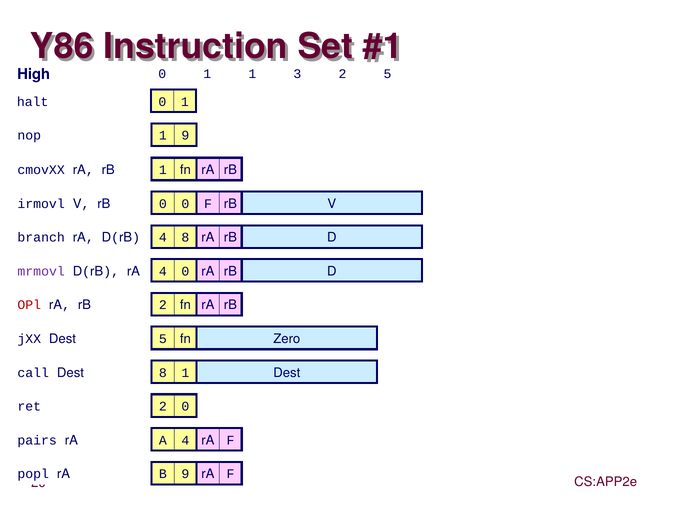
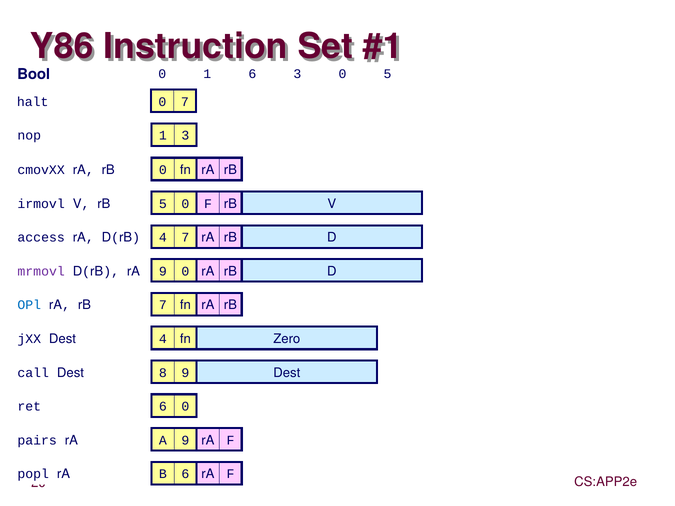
High: High -> Bool (34, 74)
1 1: 1 -> 6 (252, 74)
3 2: 2 -> 0 (342, 74)
halt 0 1: 1 -> 7 (185, 102)
1 9: 9 -> 3 (185, 136)
rB 1: 1 -> 0 (163, 170)
rB 0: 0 -> 5 (163, 204)
branch: branch -> access (41, 238)
4 8: 8 -> 7 (185, 238)
rA 4: 4 -> 9 (163, 271)
OPl colour: red -> blue (29, 305)
rB 2: 2 -> 7 (163, 305)
Dest 5: 5 -> 4 (163, 339)
8 1: 1 -> 9 (185, 373)
ret 2: 2 -> 6 (163, 406)
A 4: 4 -> 9 (185, 440)
B 9: 9 -> 6 (185, 474)
